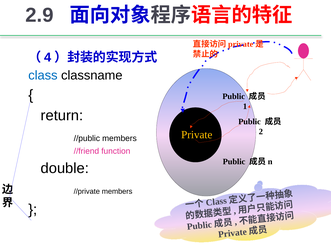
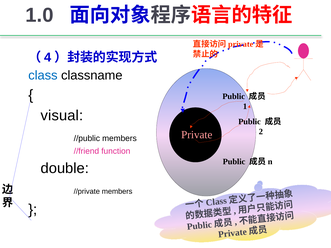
2.9: 2.9 -> 1.0 (39, 15)
return: return -> visual (62, 116)
Private colour: yellow -> pink (197, 135)
